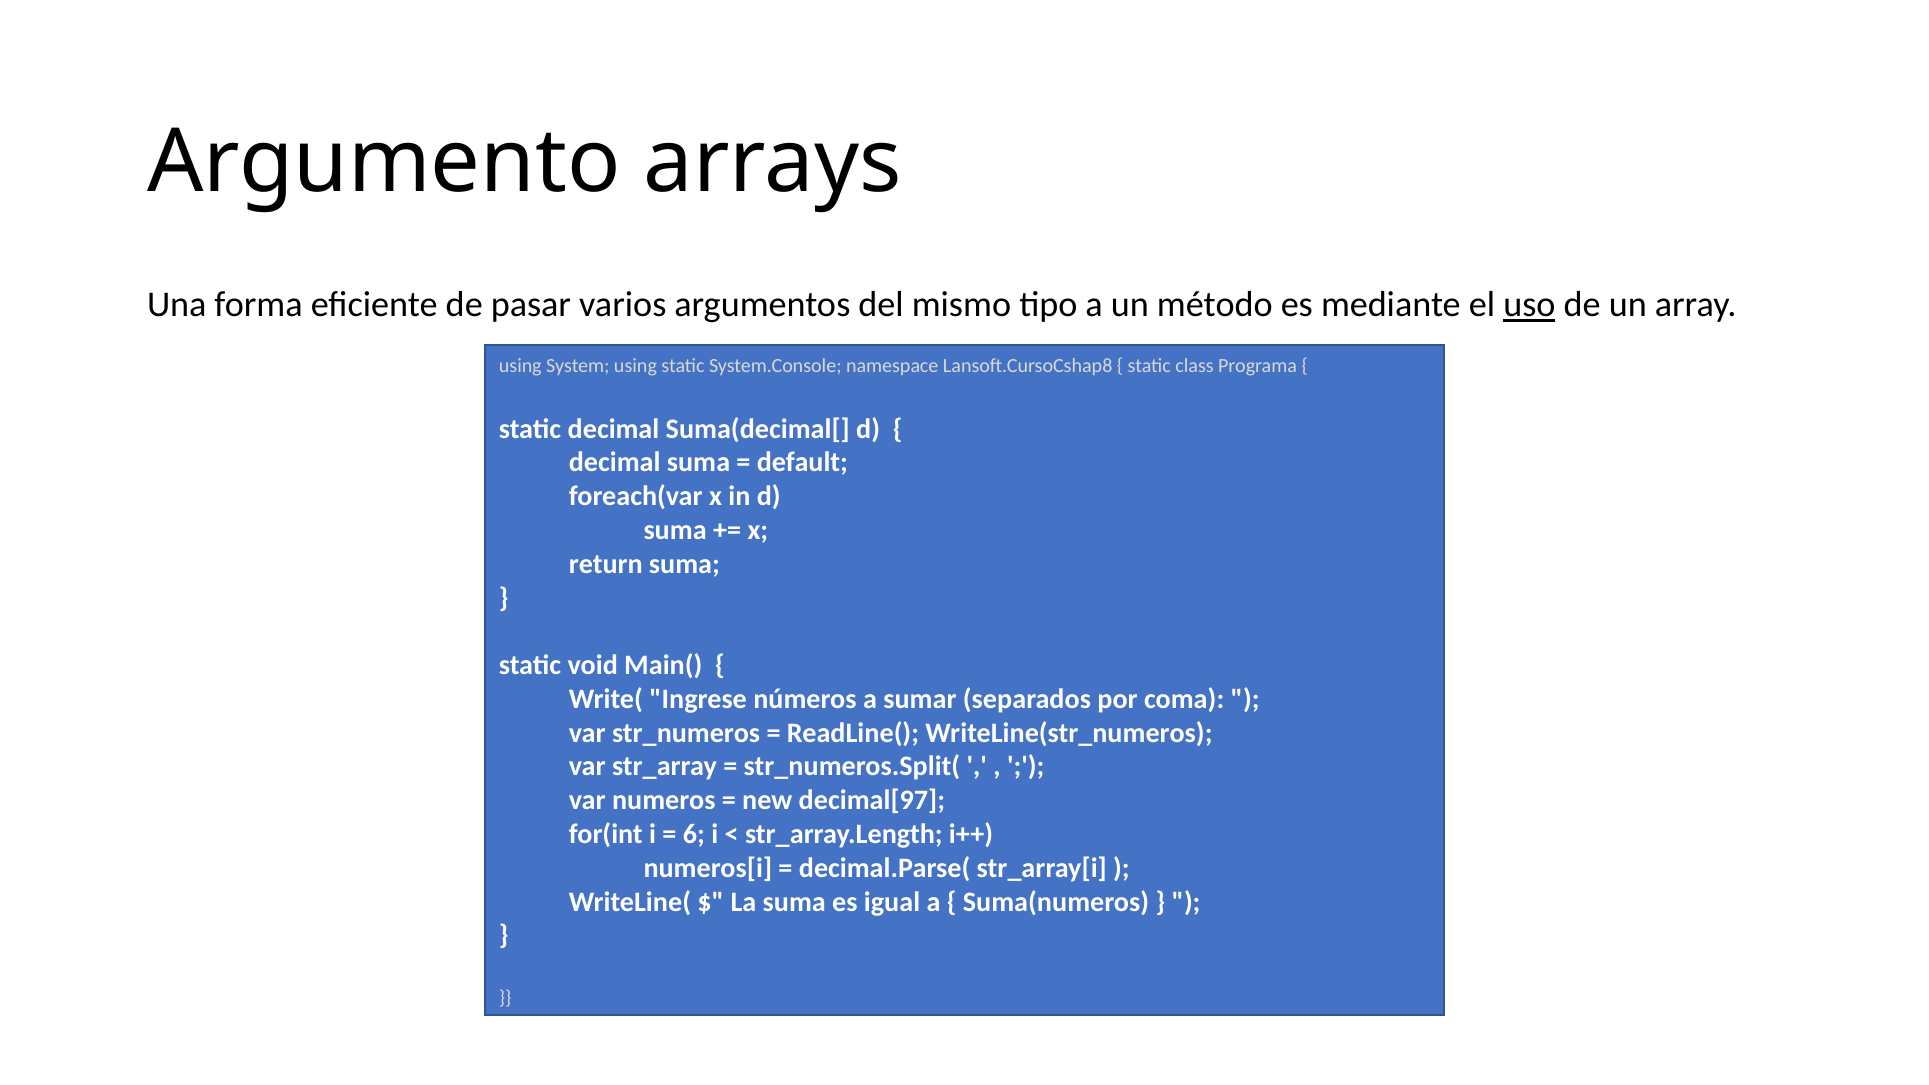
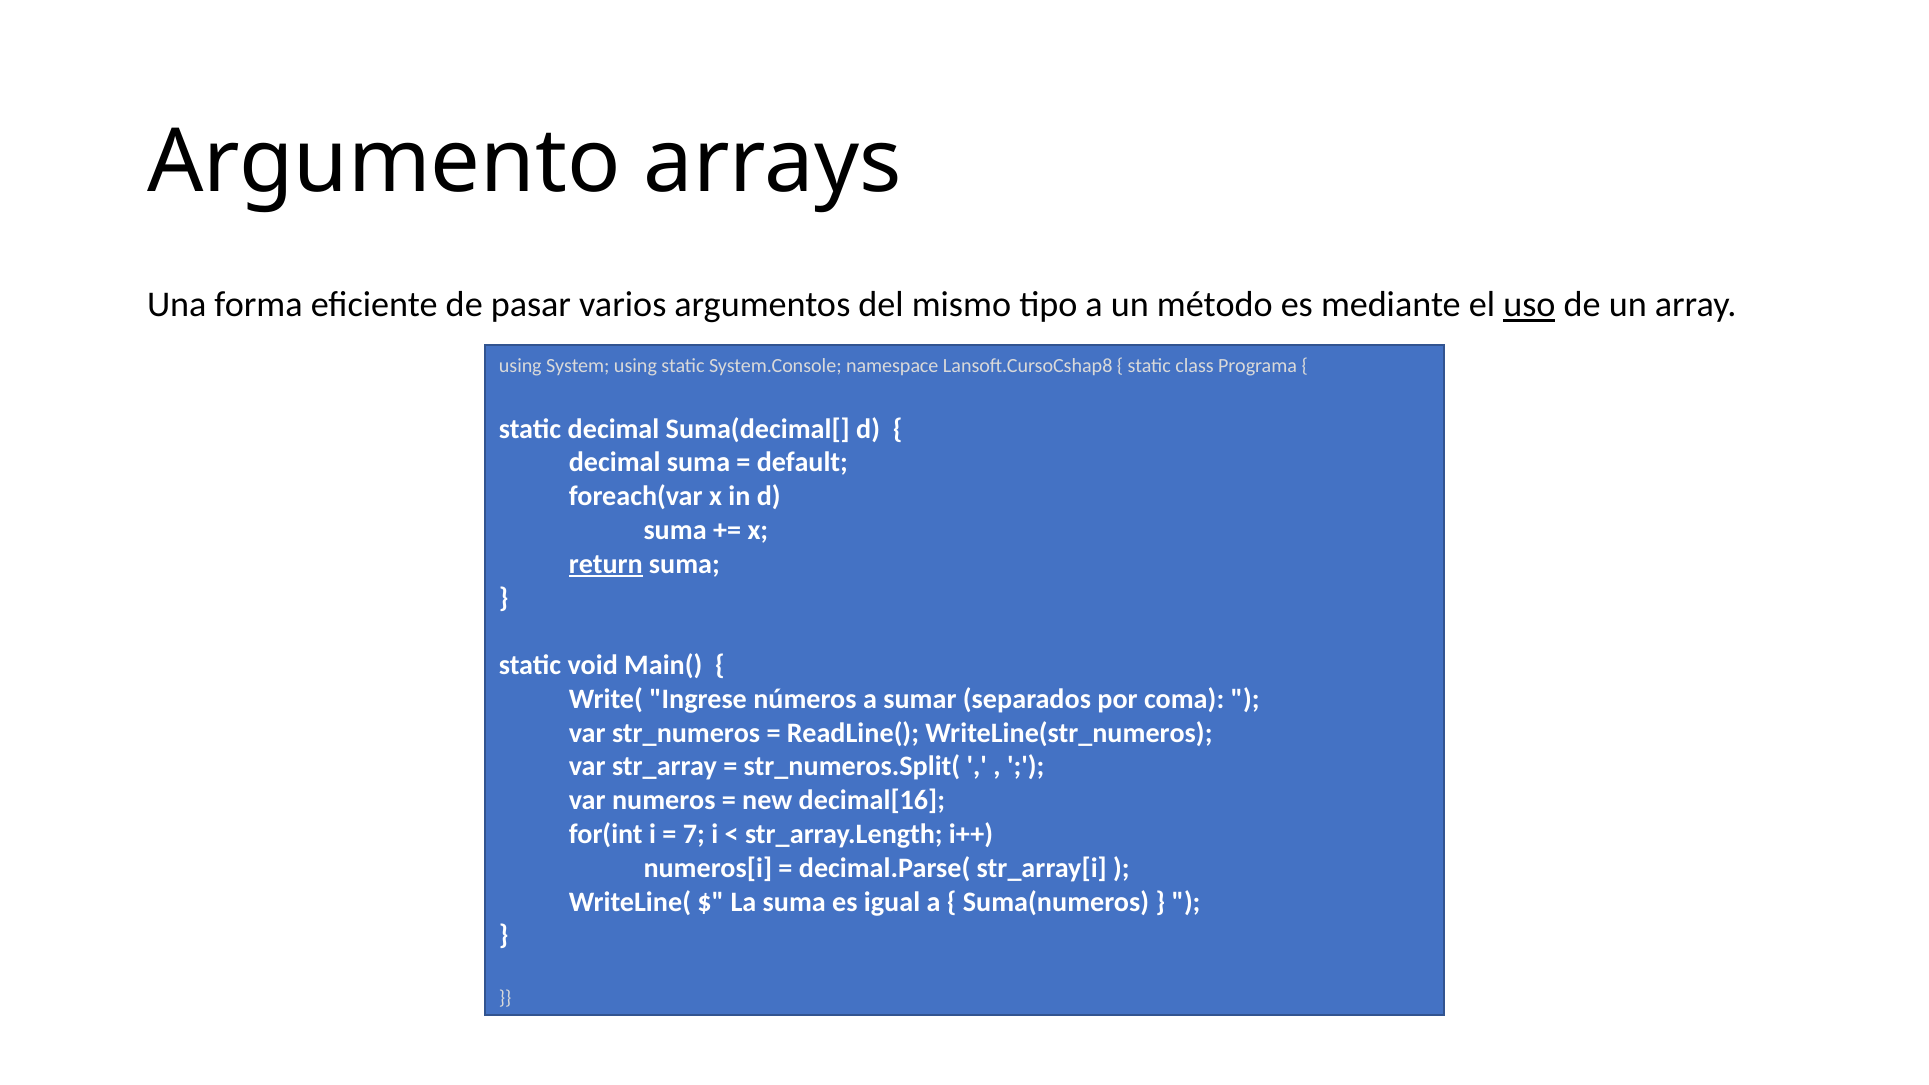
return underline: none -> present (606, 564)
decimal[97: decimal[97 -> decimal[16 (872, 800)
6: 6 -> 7 (694, 834)
